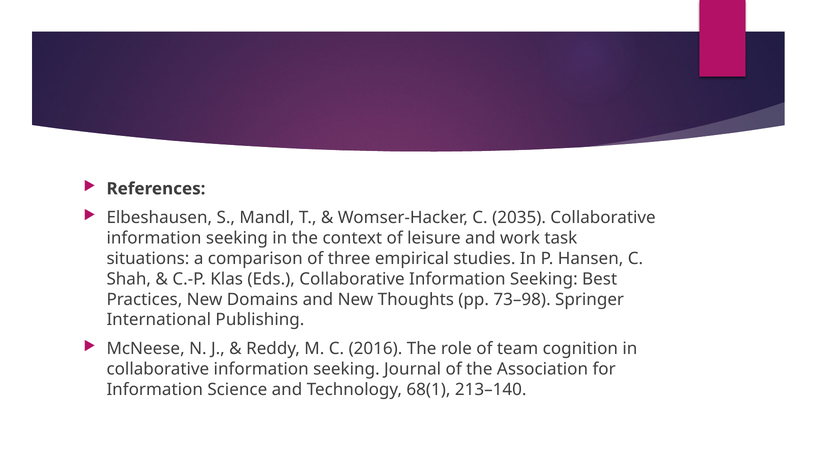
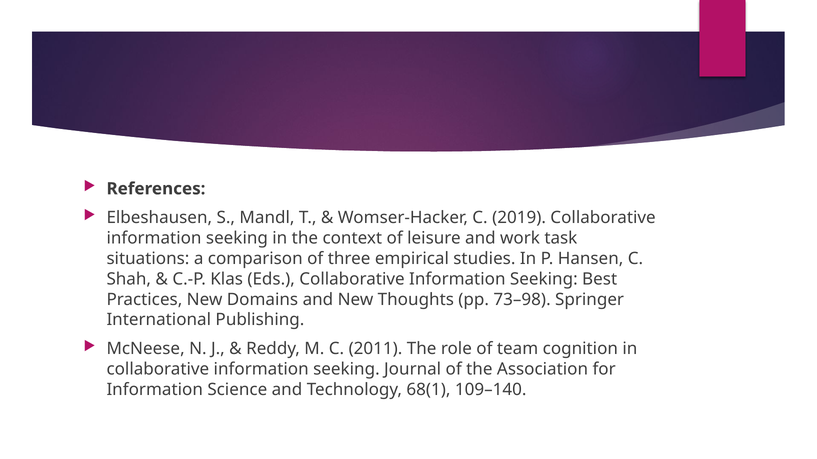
2035: 2035 -> 2019 (519, 218)
2016: 2016 -> 2011 (376, 349)
213–140: 213–140 -> 109–140 (491, 390)
